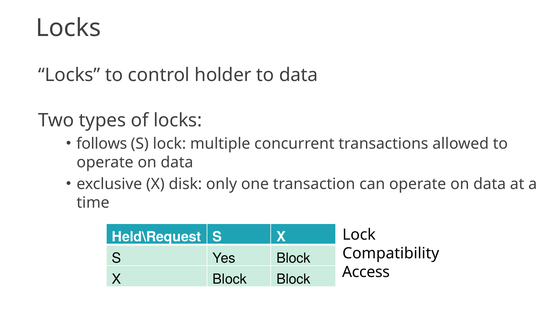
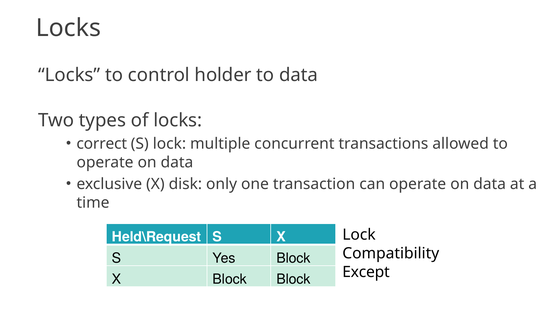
follows: follows -> correct (102, 144)
Access: Access -> Except (366, 272)
